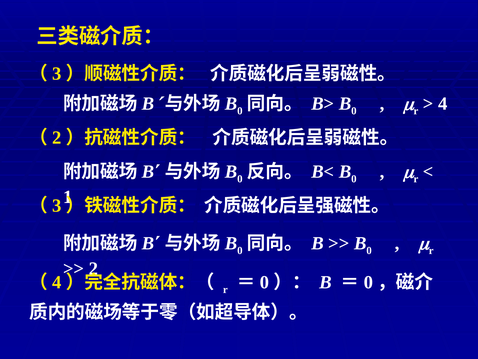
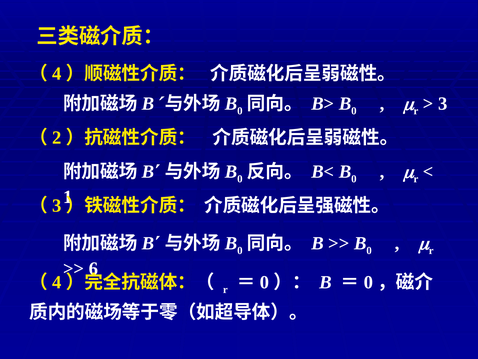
3: 3 -> 4 (57, 74)
4: 4 -> 3 (443, 104)
2: 2 -> 6 (93, 268)
